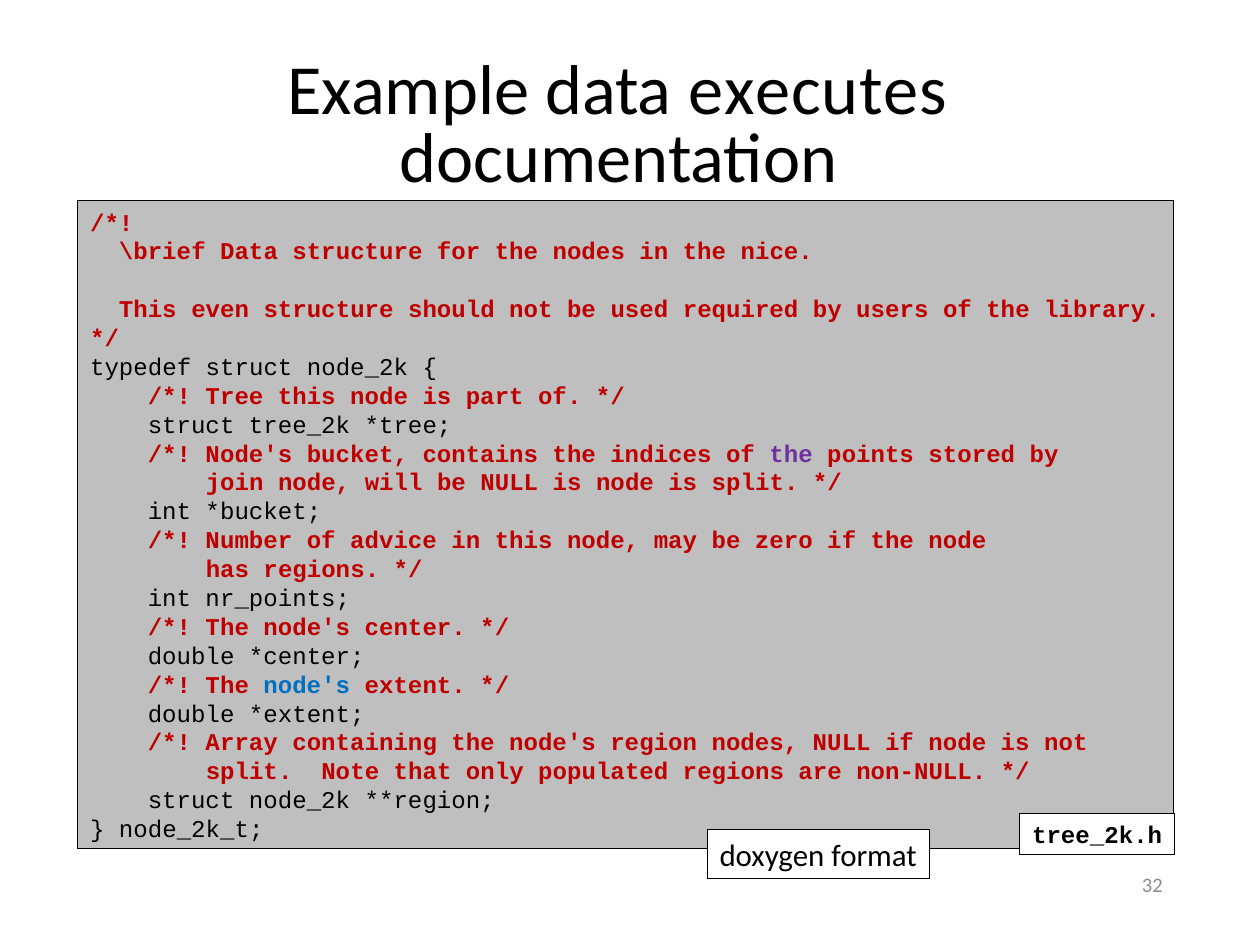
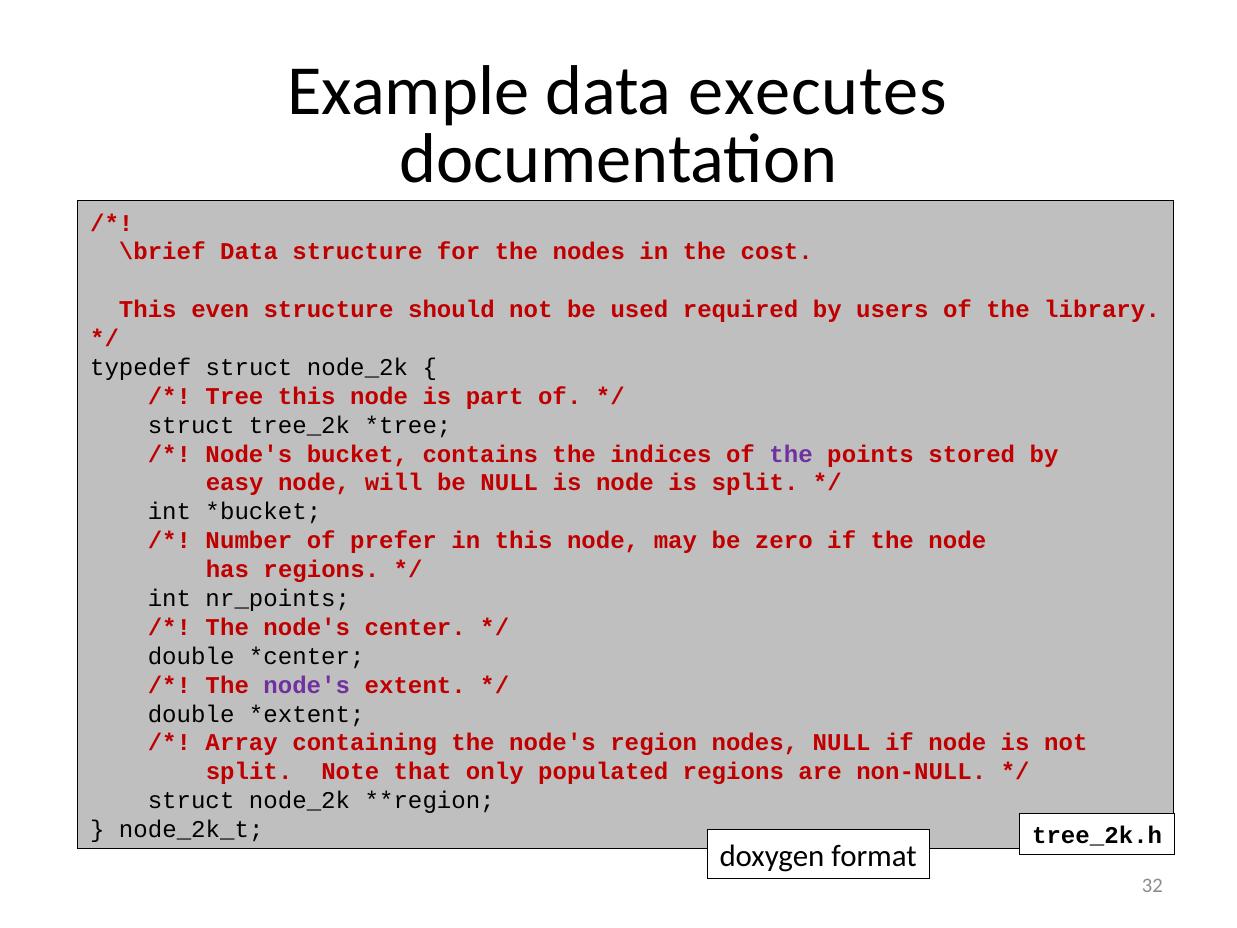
nice: nice -> cost (777, 252)
join: join -> easy (235, 483)
advice: advice -> prefer (393, 541)
node's colour: blue -> purple (307, 685)
